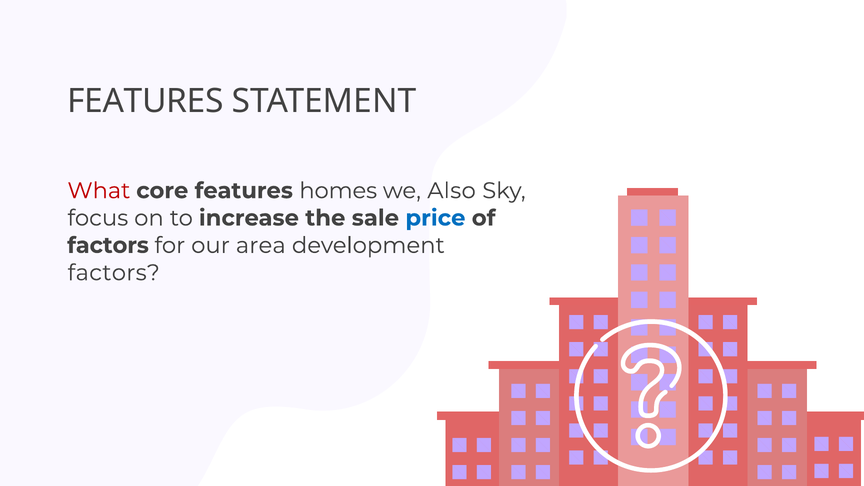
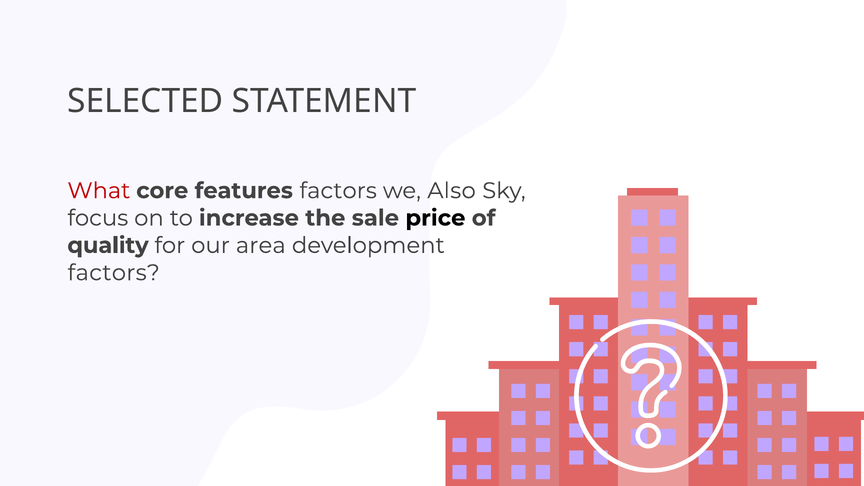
FEATURES: FEATURES -> SELECTED (145, 101)
features homes: homes -> factors (338, 191)
price colour: blue -> black (435, 218)
factors: factors -> quality (108, 245)
